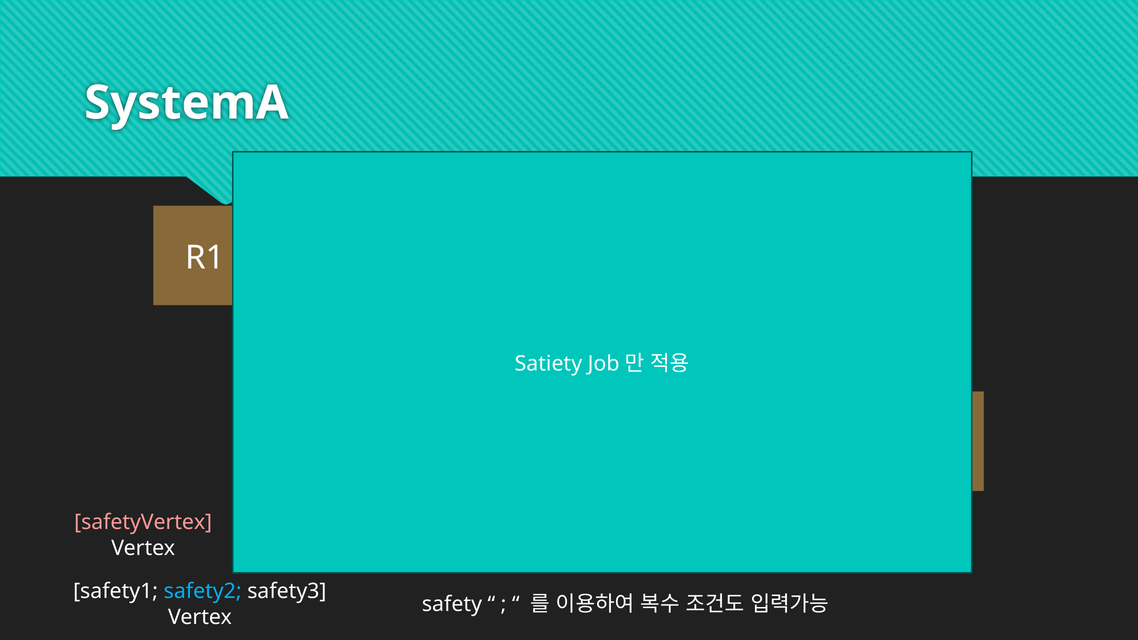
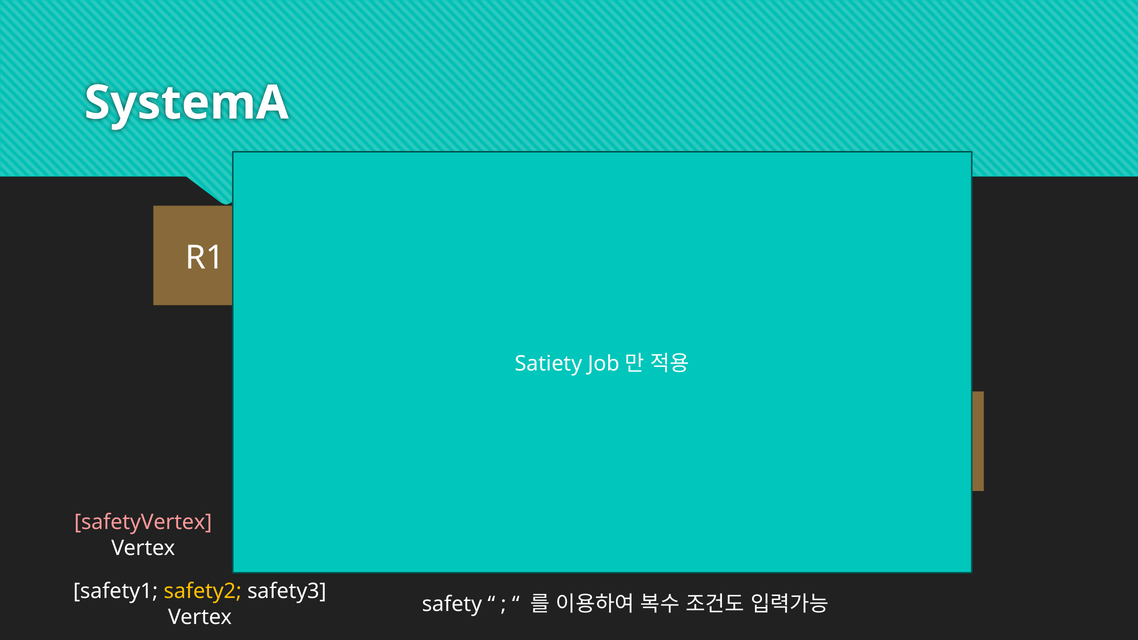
safety2 colour: light blue -> yellow (203, 592)
